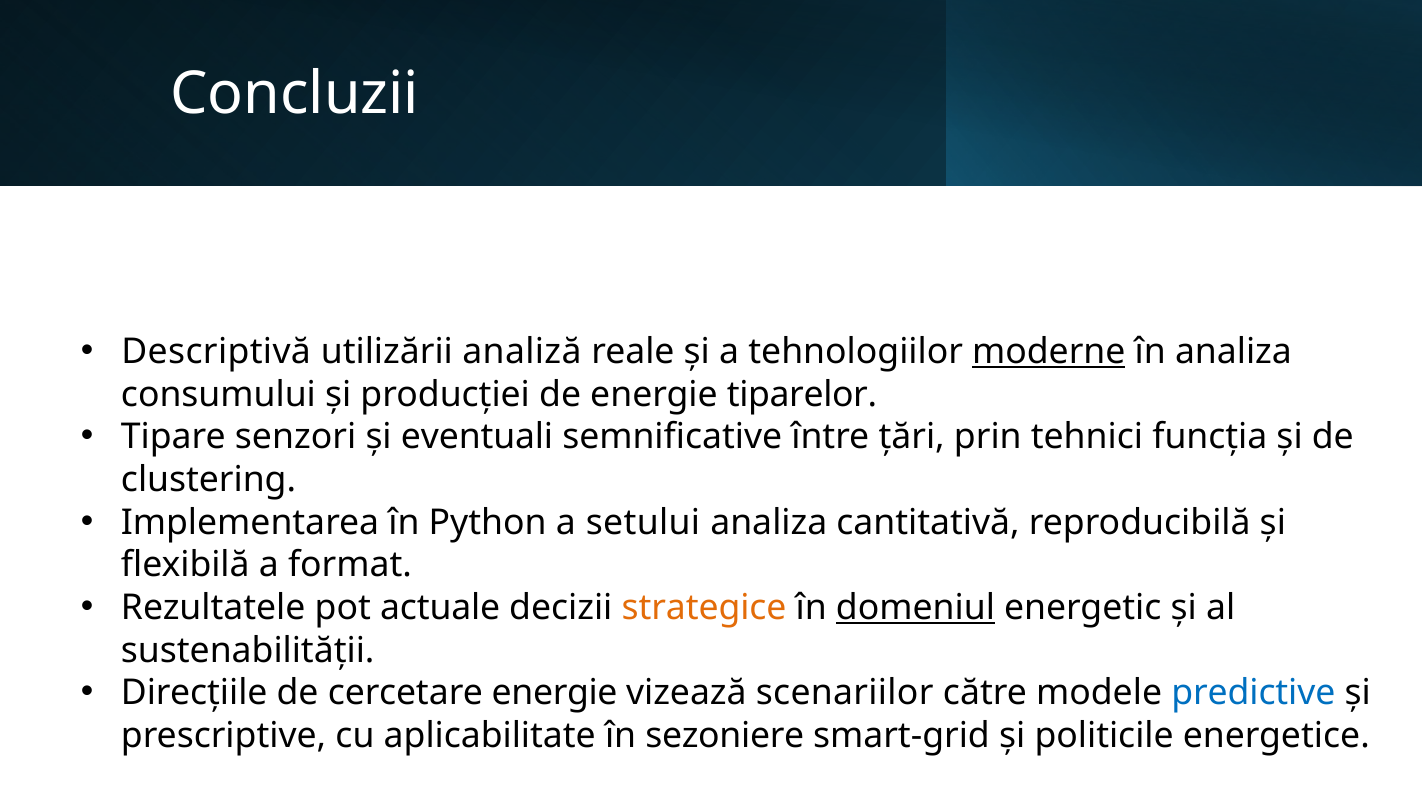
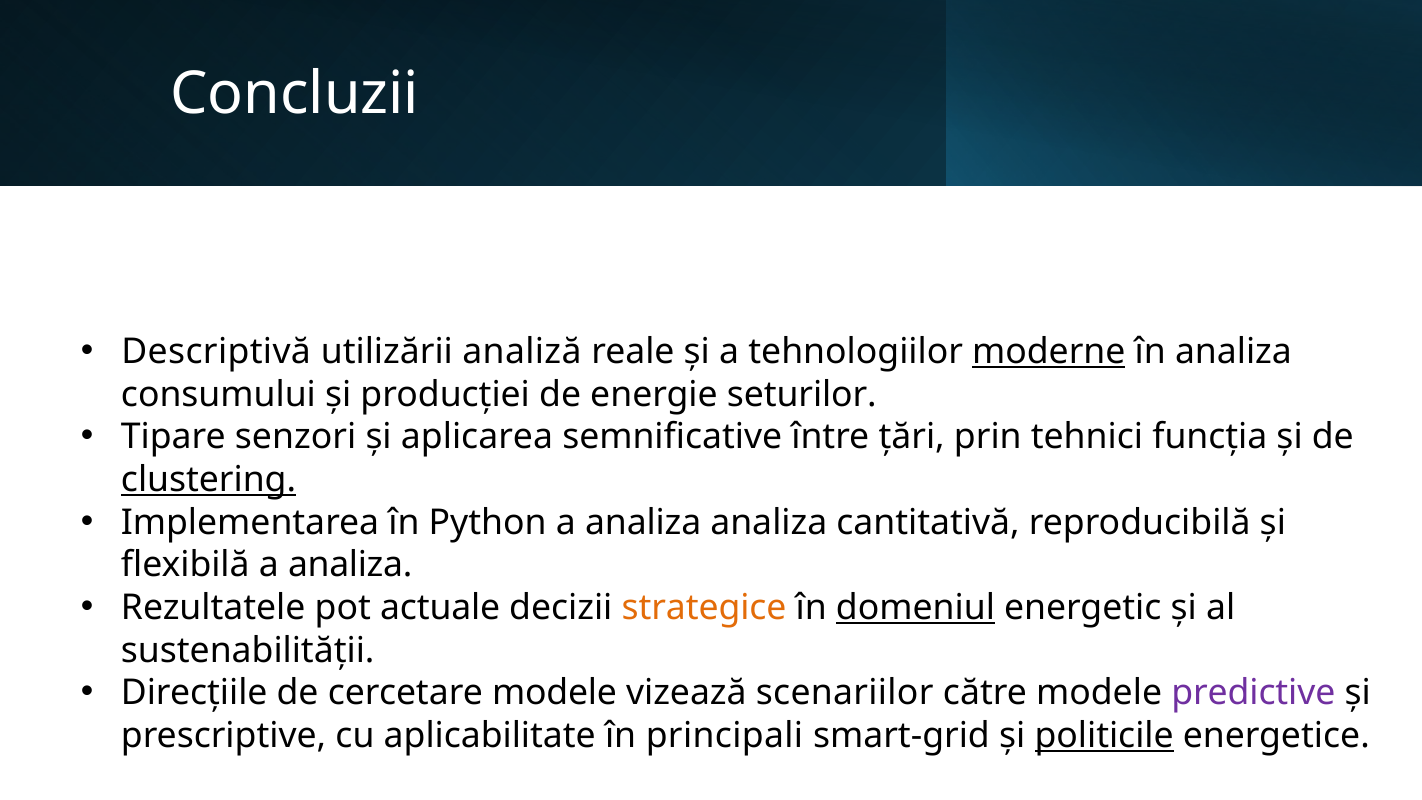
tiparelor: tiparelor -> seturilor (802, 394)
eventuali: eventuali -> aplicarea (477, 437)
clustering underline: none -> present (209, 480)
Python a setului: setului -> analiza (643, 522)
flexibilă a format: format -> analiza (350, 565)
cercetare energie: energie -> modele (555, 693)
predictive colour: blue -> purple (1253, 693)
sezoniere: sezoniere -> principali (724, 736)
politicile underline: none -> present (1104, 736)
